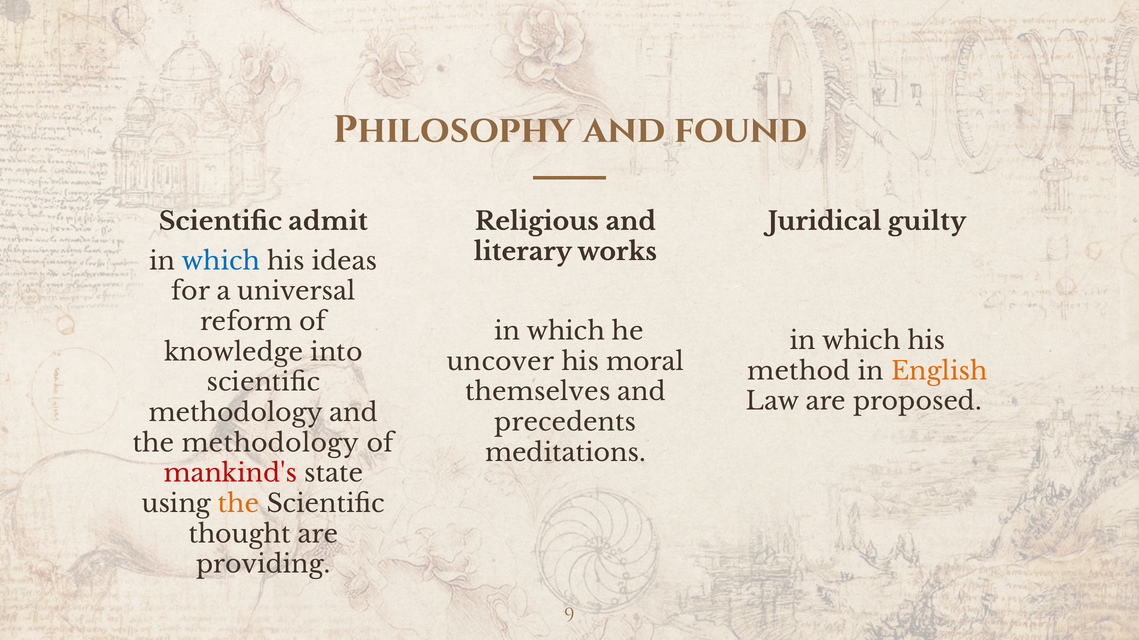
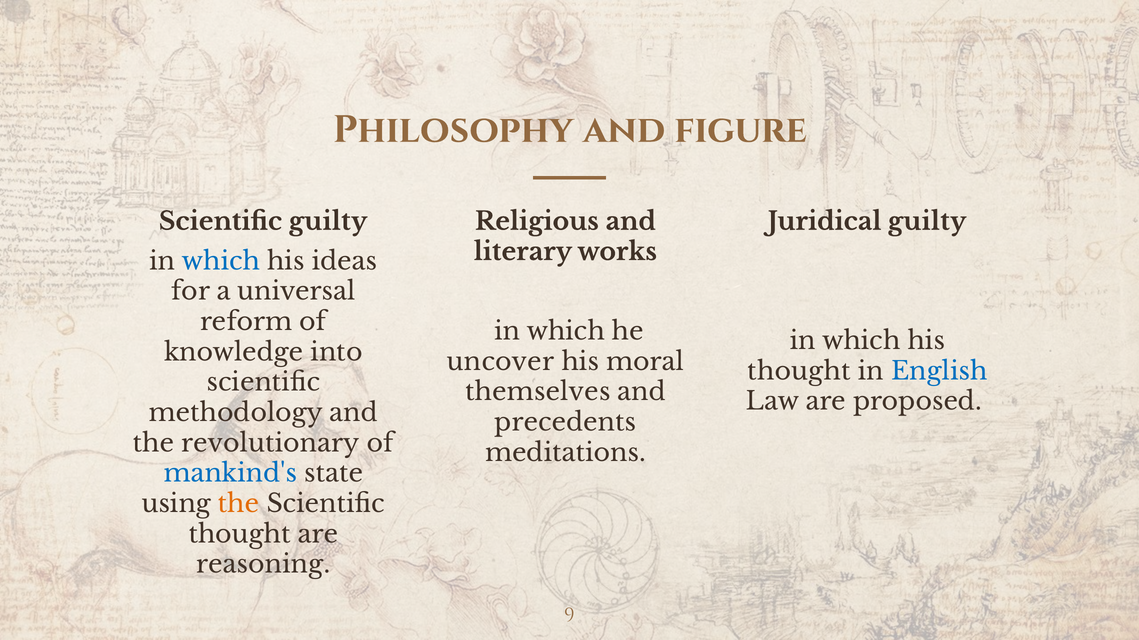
found: found -> figure (741, 129)
Scientific admit: admit -> guilty (328, 222)
method: method -> thought (799, 372)
English colour: orange -> blue (939, 372)
the methodology: methodology -> revolutionary (270, 444)
mankind's colour: red -> blue (230, 474)
providing: providing -> reasoning (263, 565)
